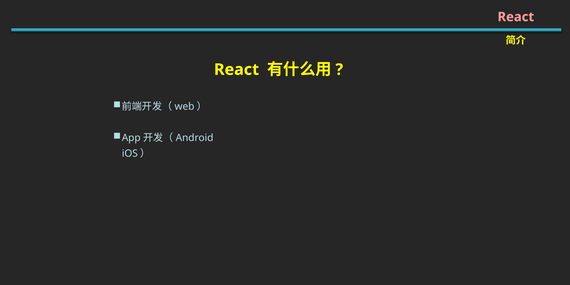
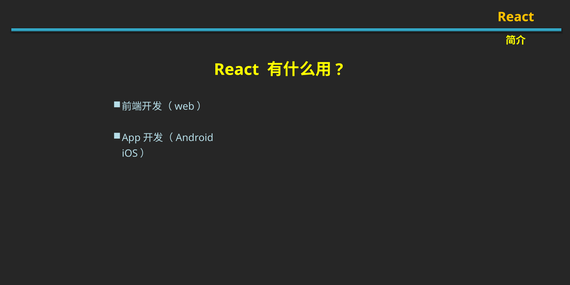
React colour: pink -> yellow (516, 17)
